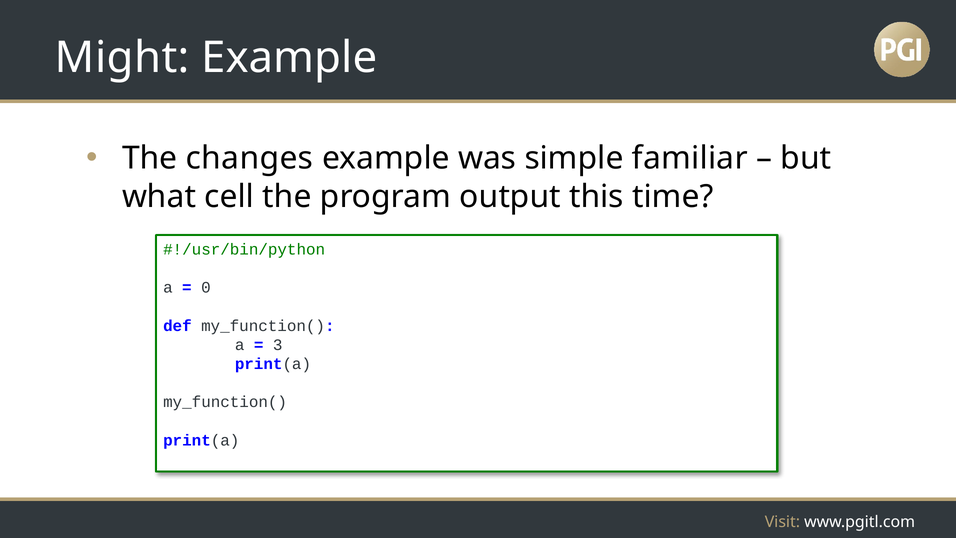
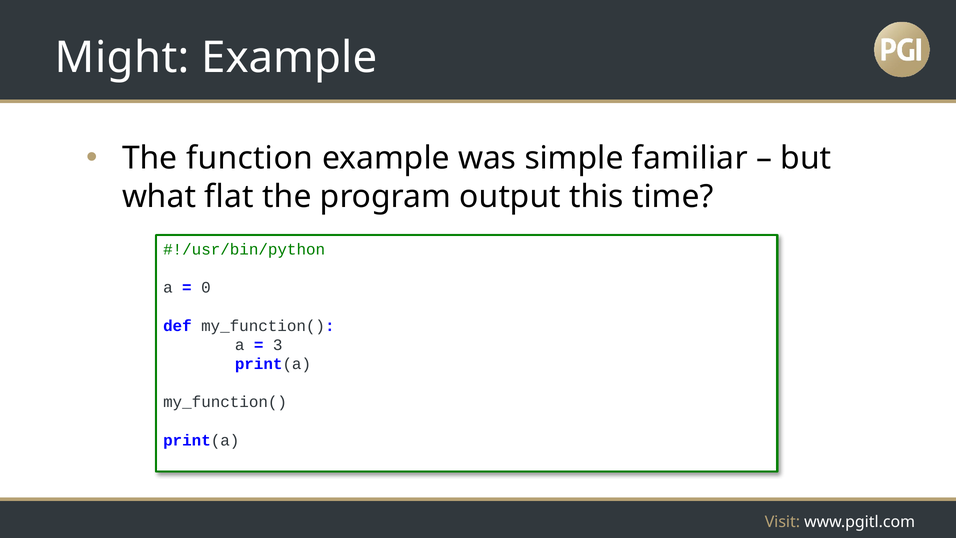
changes: changes -> function (250, 158)
cell: cell -> flat (229, 197)
